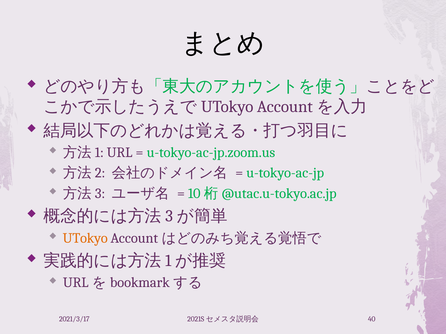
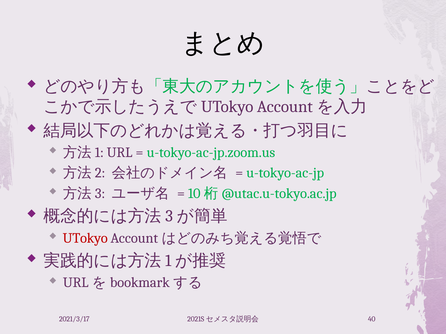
UTokyo colour: orange -> red (85, 238)
